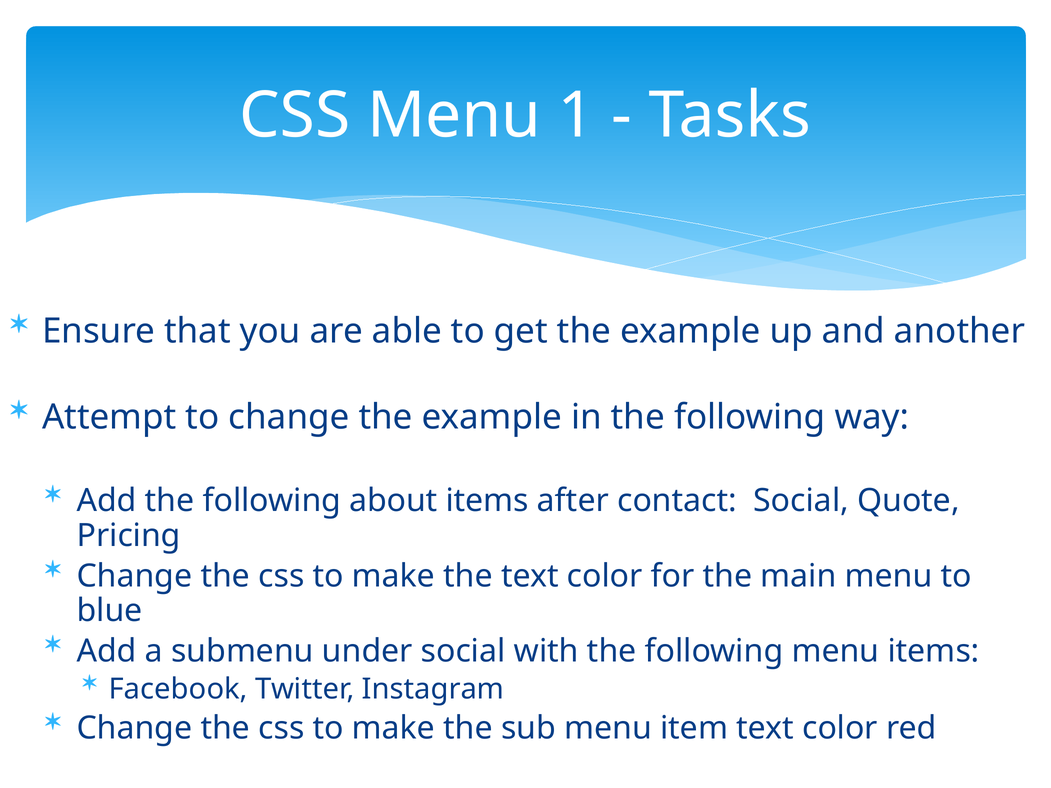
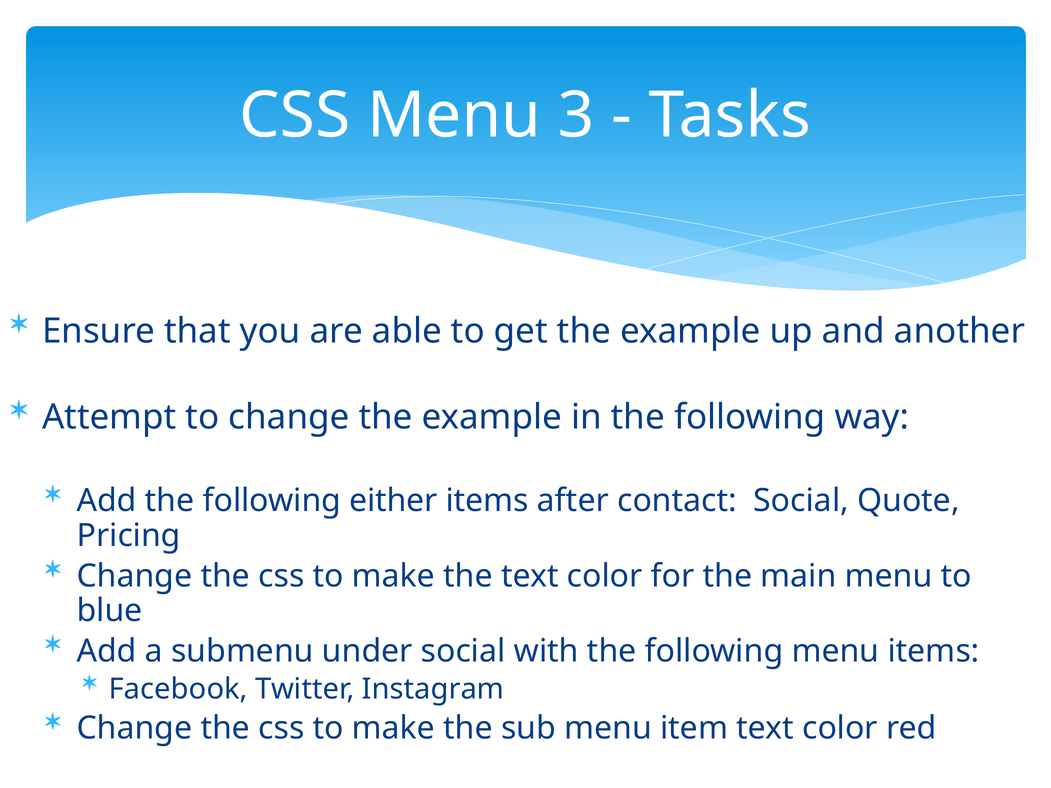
1: 1 -> 3 (576, 115)
about: about -> either (393, 501)
